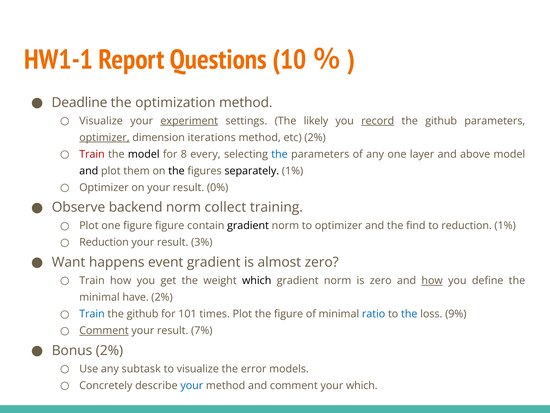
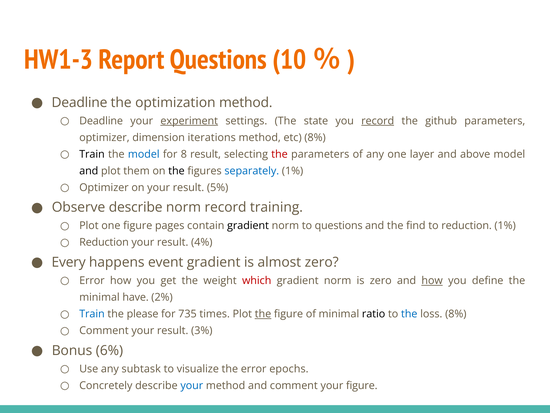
HW1-1: HW1-1 -> HW1-3 (59, 60)
Visualize: Visualize -> Deadline (101, 121)
likely: likely -> state (316, 121)
optimizer underline: present -> none (104, 137)
etc 2%: 2% -> 8% (315, 137)
Train colour: red -> black (92, 154)
model colour: black -> blue (144, 154)
8 every: every -> result (206, 154)
the colour: blue -> red (280, 154)
separately colour: black -> blue (252, 171)
0%: 0% -> 5% (218, 187)
Observe backend: backend -> describe (136, 207)
norm collect: collect -> record (226, 207)
figure figure: figure -> pages (170, 225)
to optimizer: optimizer -> questions (339, 225)
3%: 3% -> 4% (202, 242)
Want: Want -> Every (69, 262)
Train: Train -> Error (92, 280)
which colour: black -> red (257, 280)
github: github -> please (143, 314)
101: 101 -> 735 (187, 314)
the underline: none -> present (263, 314)
ratio colour: blue -> black (374, 314)
loss 9%: 9% -> 8% (456, 314)
Comment underline: present -> none (104, 330)
7%: 7% -> 3% (202, 330)
Bonus 2%: 2% -> 6% (109, 350)
models: models -> epochs (289, 368)
your which: which -> figure (362, 385)
